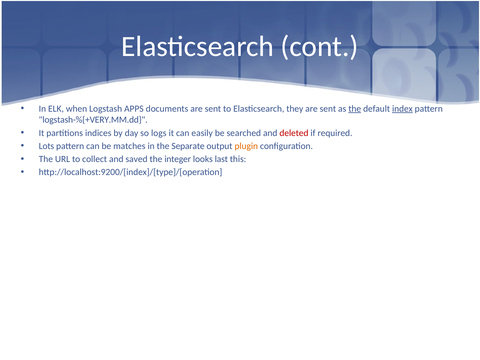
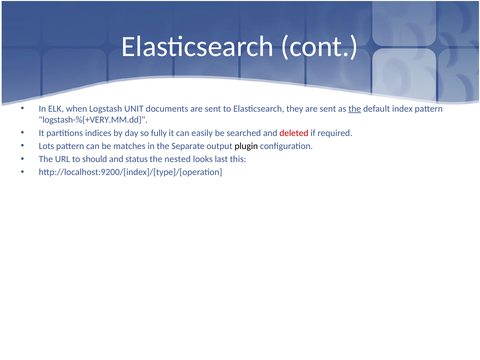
APPS: APPS -> UNIT (134, 109)
index underline: present -> none (402, 109)
logs: logs -> fully (159, 133)
plugin colour: orange -> black (246, 146)
collect: collect -> should (95, 159)
saved: saved -> status (137, 159)
integer: integer -> nested (178, 159)
